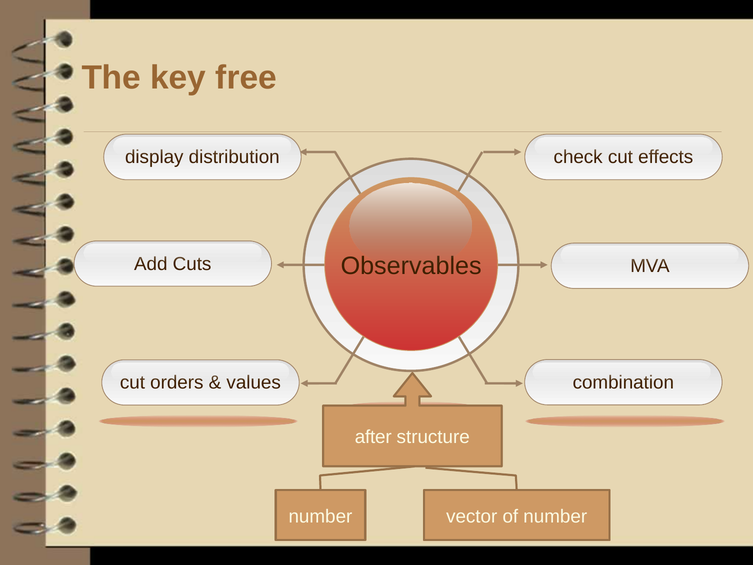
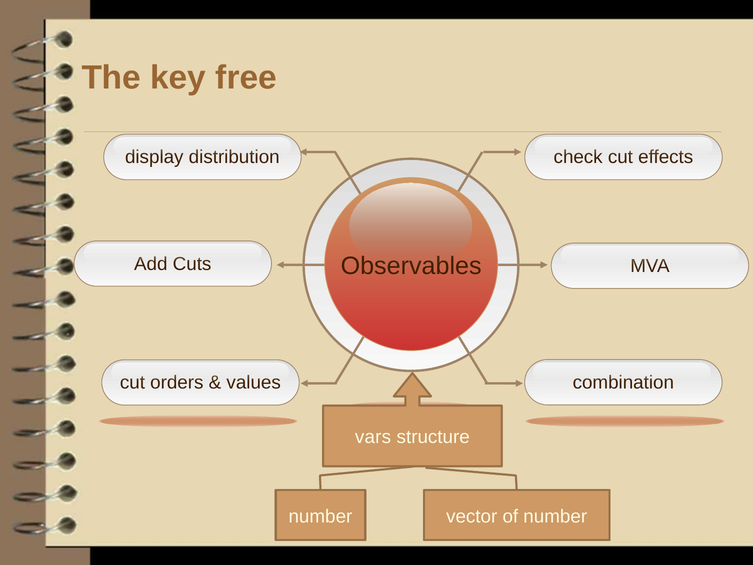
after: after -> vars (373, 437)
